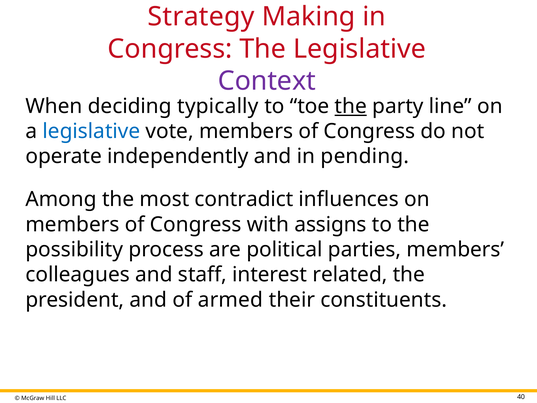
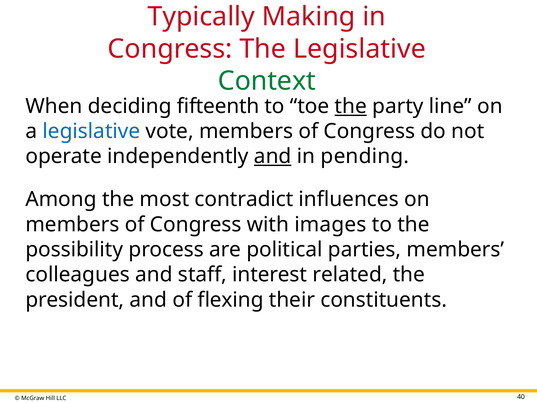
Strategy: Strategy -> Typically (201, 17)
Context colour: purple -> green (267, 81)
typically: typically -> fifteenth (218, 106)
and underline: none -> present (273, 156)
assigns: assigns -> images (330, 224)
armed: armed -> flexing (231, 300)
